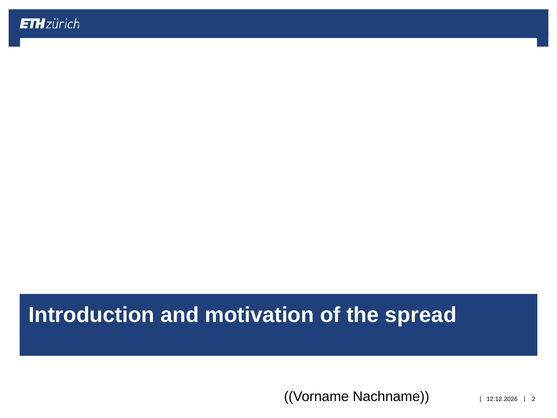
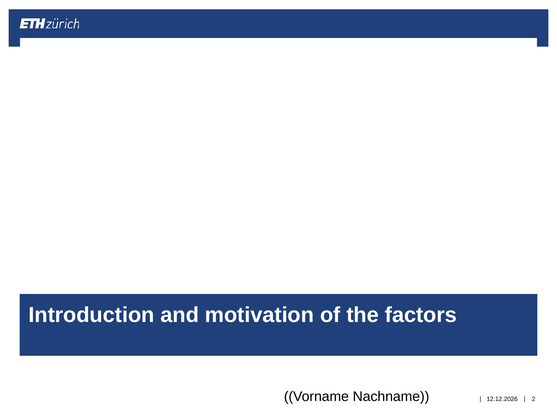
spread: spread -> factors (421, 315)
